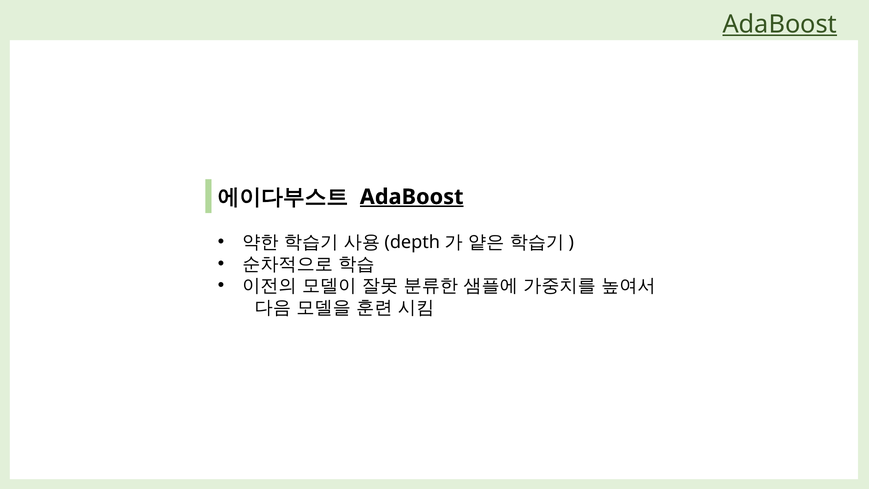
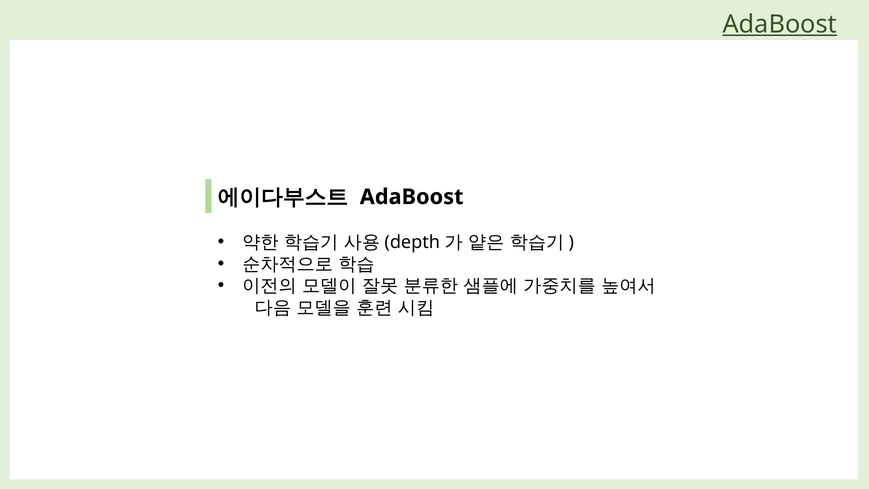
AdaBoost underline: present -> none (412, 197)
